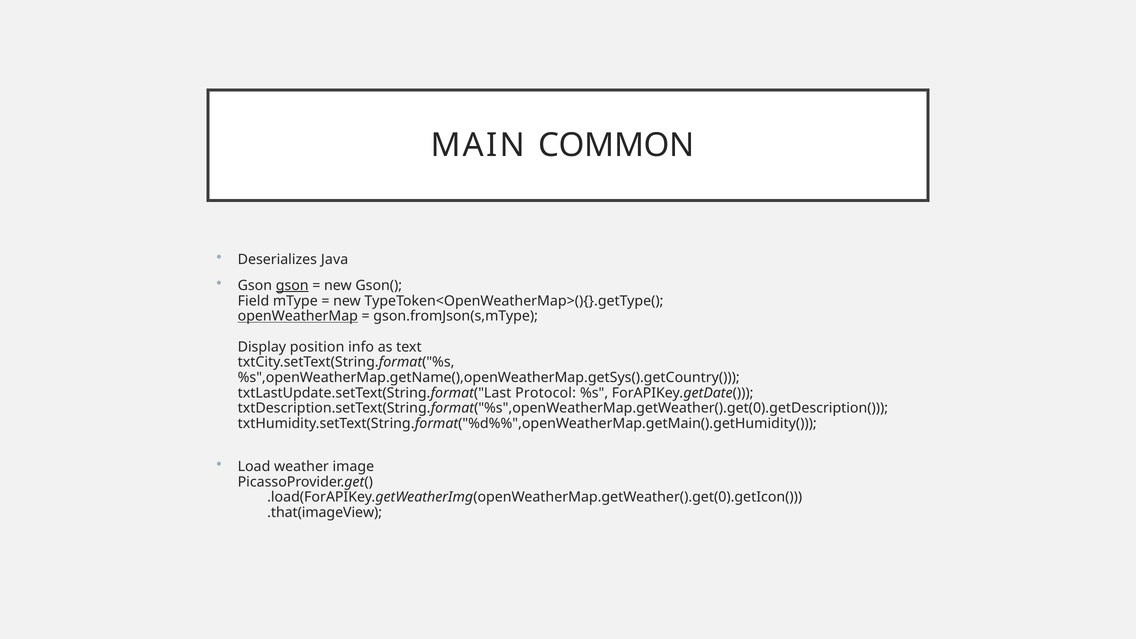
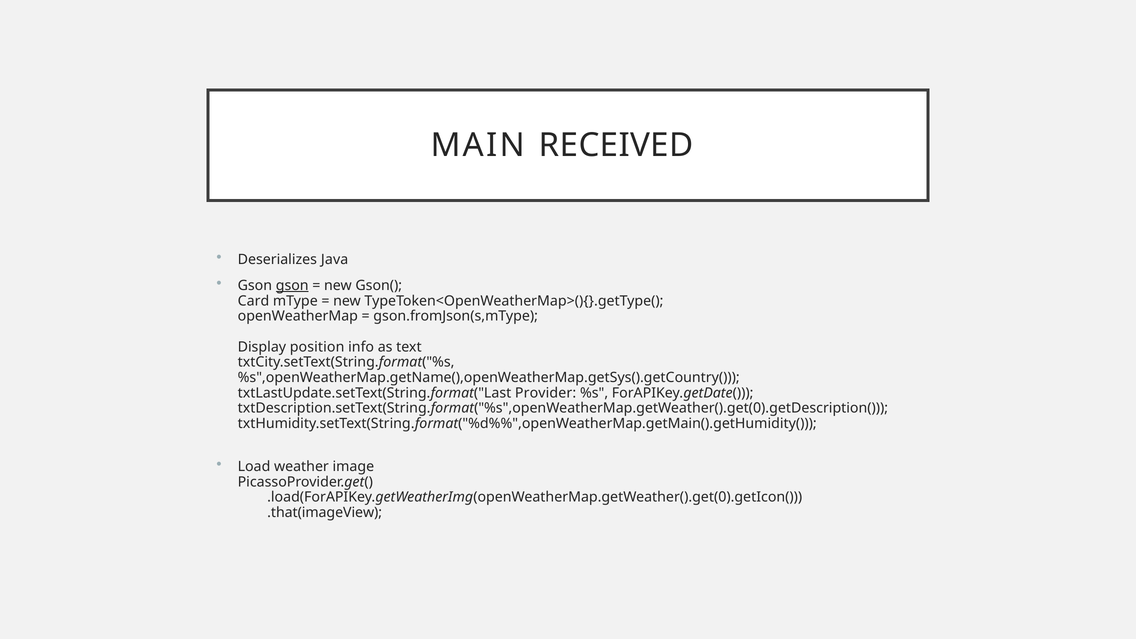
COMMON: COMMON -> RECEIVED (616, 145)
Field: Field -> Card (253, 301)
openWeatherMap underline: present -> none (298, 316)
Protocol: Protocol -> Provider (546, 393)
